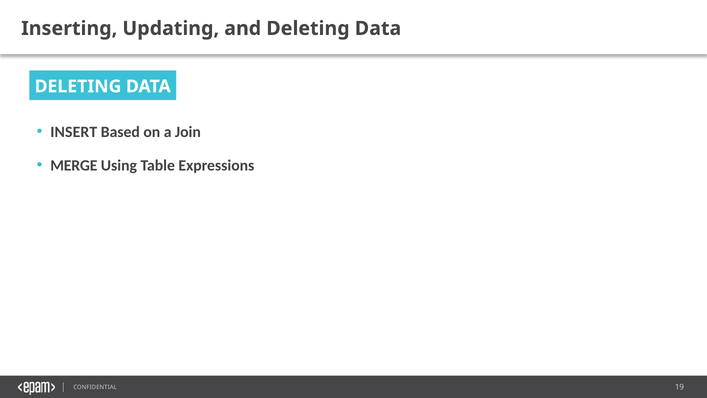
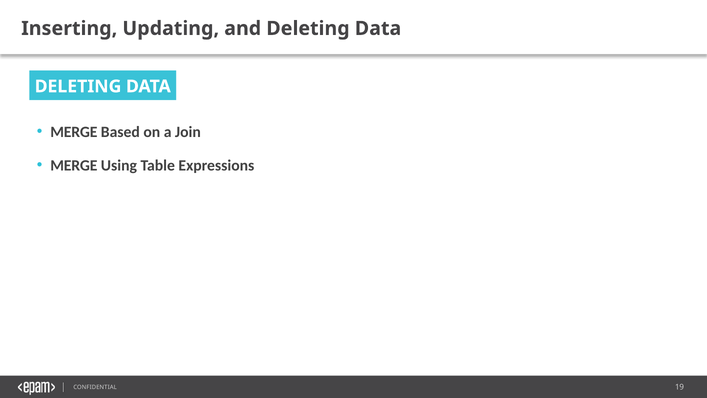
INSERT: INSERT -> MERGE (74, 132)
